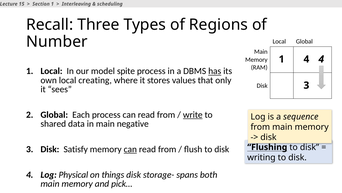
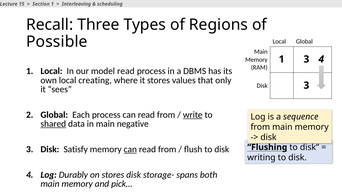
Number: Number -> Possible (57, 42)
1 4: 4 -> 3 (306, 59)
model spite: spite -> read (126, 71)
has underline: present -> none (215, 71)
shared underline: none -> present (53, 123)
Physical: Physical -> Durably (73, 174)
on things: things -> stores (113, 174)
